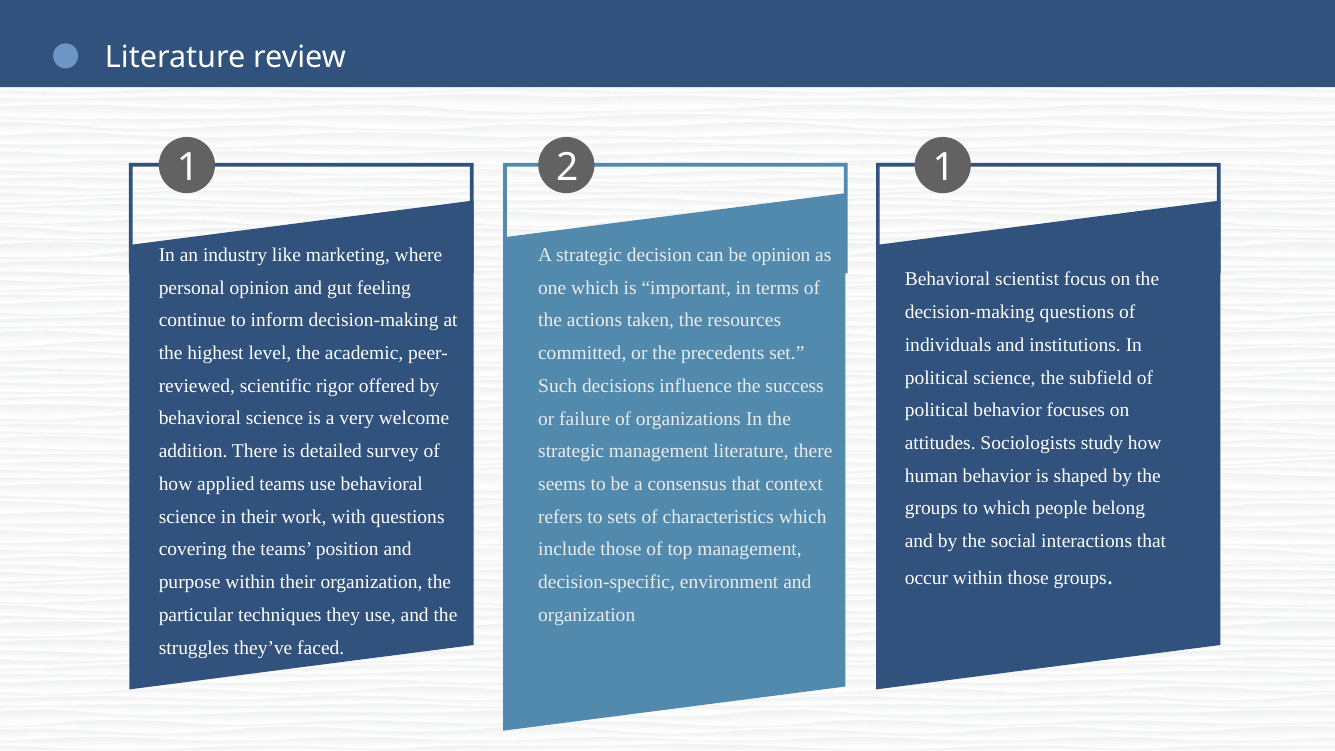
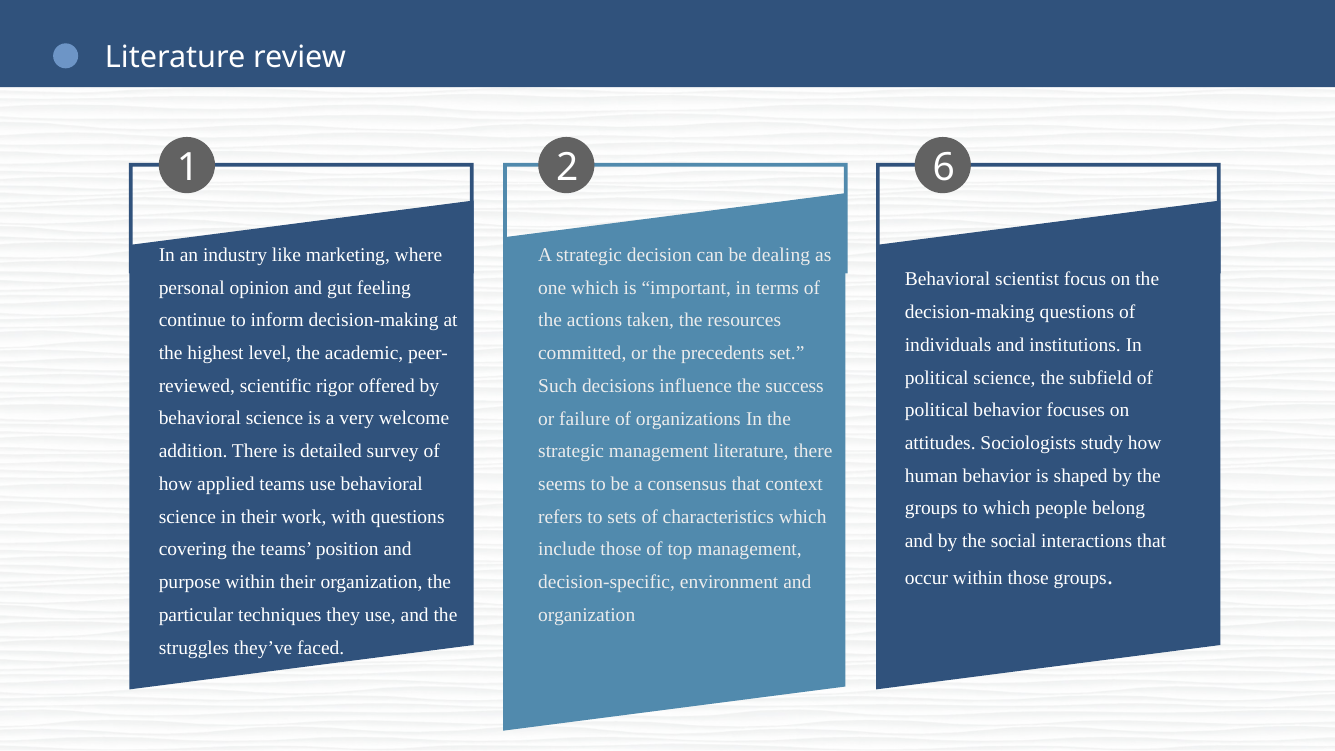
2 1: 1 -> 6 (944, 168)
be opinion: opinion -> dealing (781, 255)
